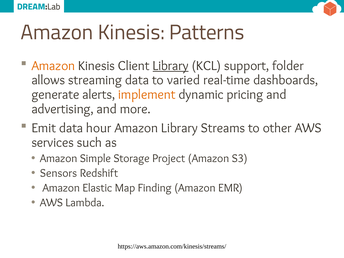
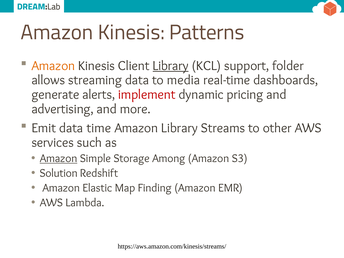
varied: varied -> media (184, 80)
implement colour: orange -> red (147, 94)
hour: hour -> time (99, 128)
Amazon underline: none -> present (59, 158)
Project: Project -> Among (169, 158)
Sensors: Sensors -> Solution (59, 173)
